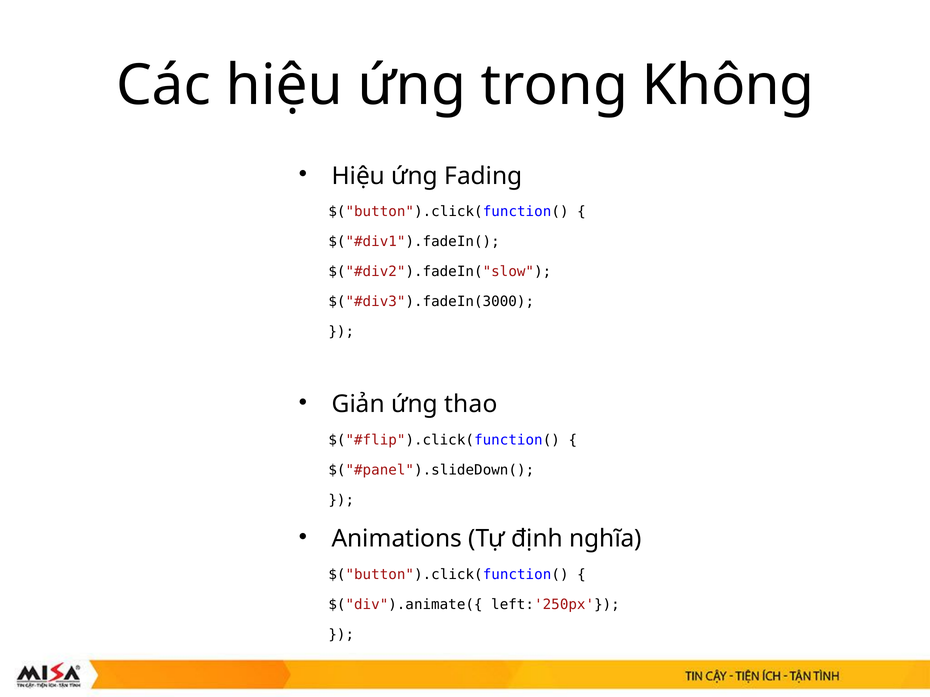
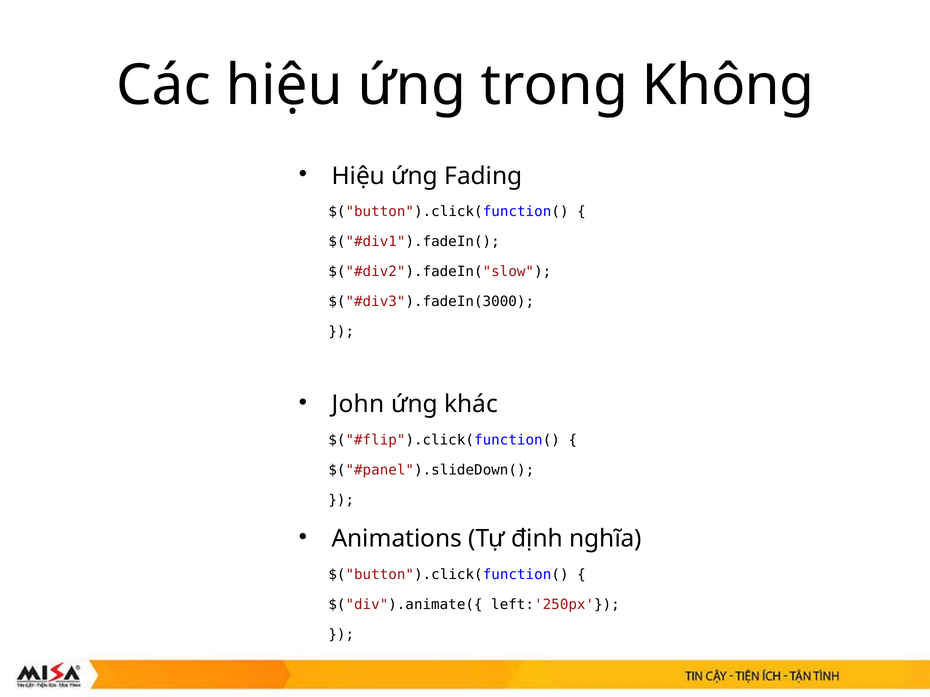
Giản: Giản -> John (358, 405)
thao: thao -> khác (471, 405)
